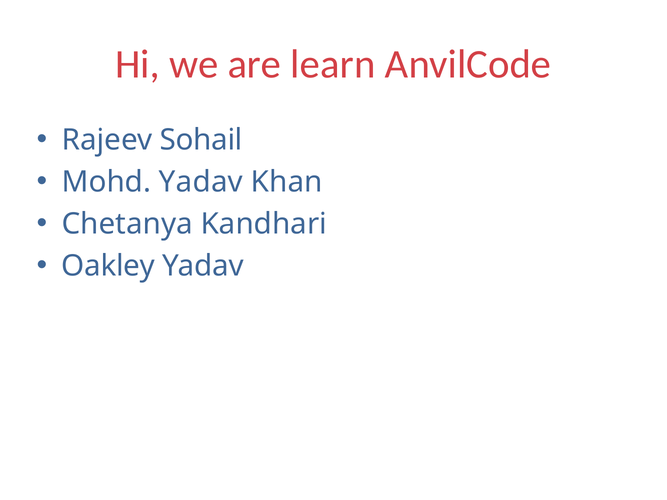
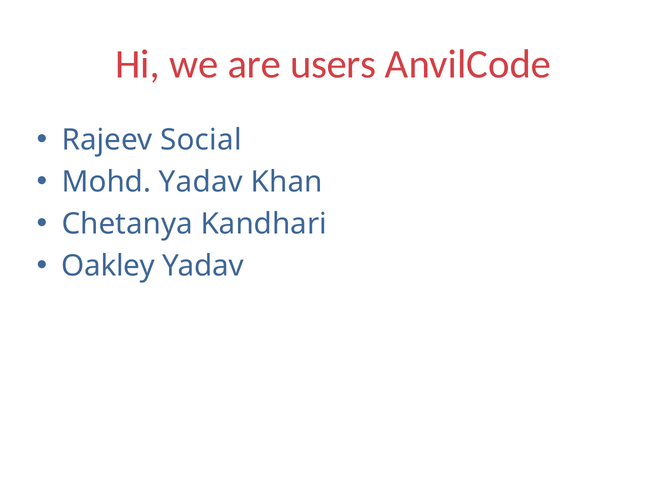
learn: learn -> users (333, 65)
Sohail: Sohail -> Social (201, 140)
